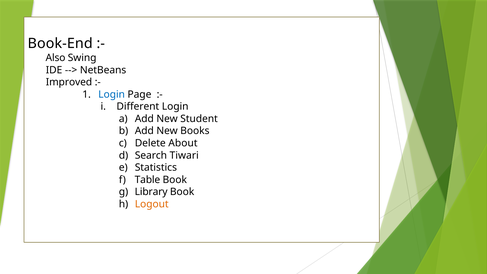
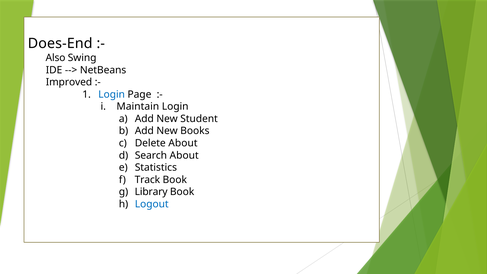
Book-End: Book-End -> Does-End (60, 44)
Different: Different -> Maintain (138, 107)
Search Tiwari: Tiwari -> About (184, 155)
Table: Table -> Track (147, 180)
Logout colour: orange -> blue (152, 204)
